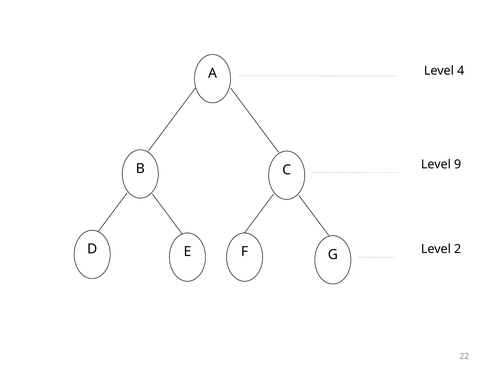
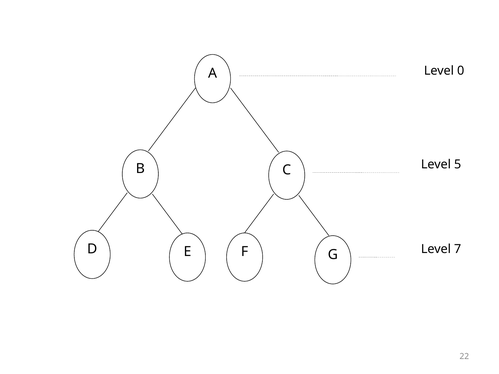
4: 4 -> 0 (461, 71)
9: 9 -> 5 (458, 165)
2: 2 -> 7 (458, 249)
